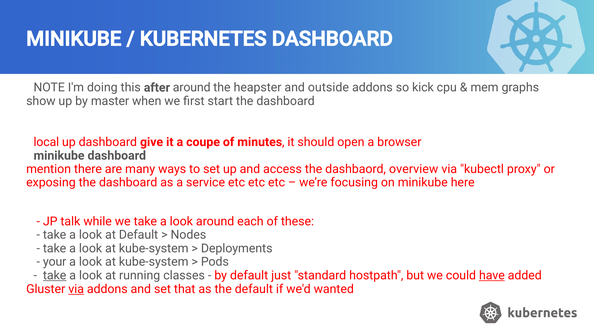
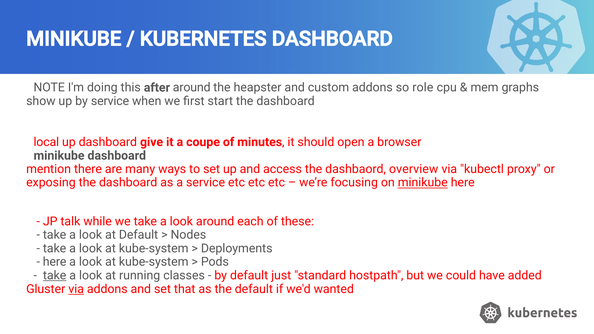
outside: outside -> custom (329, 88)
kick: kick -> role (423, 88)
by master: master -> service (110, 101)
minikube underline: none -> present (423, 183)
your: your -> here (55, 262)
have underline: present -> none (492, 276)
